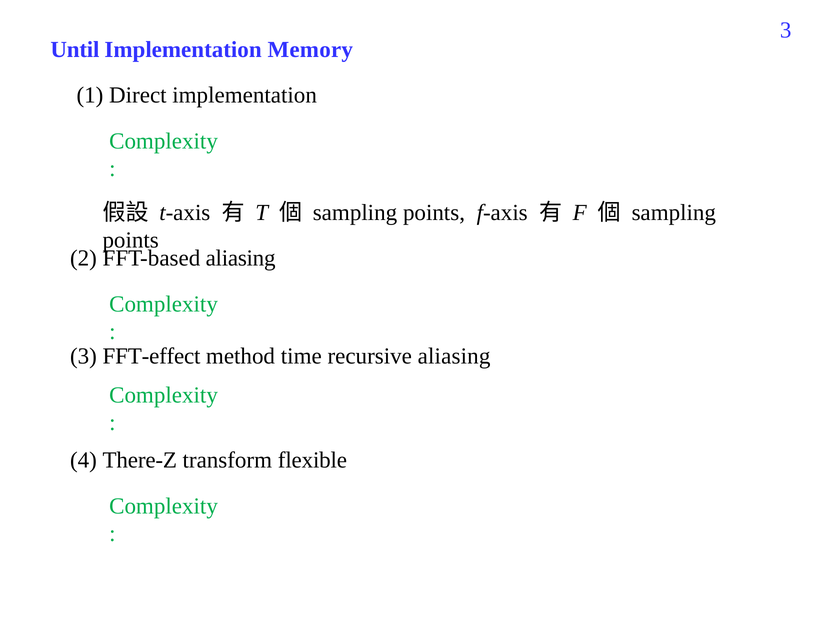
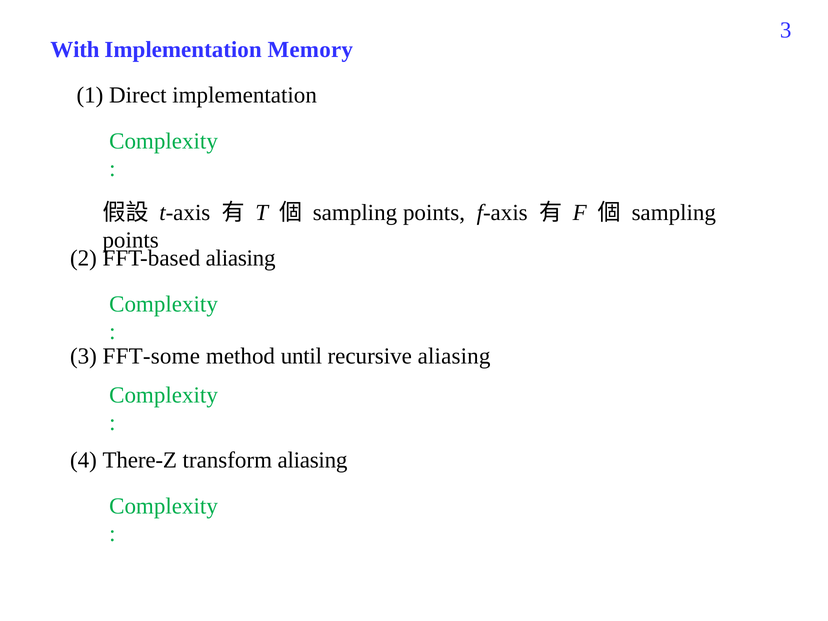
Until: Until -> With (75, 50)
FFT-effect: FFT-effect -> FFT-some (151, 356)
time: time -> until (301, 356)
transform flexible: flexible -> aliasing (312, 460)
